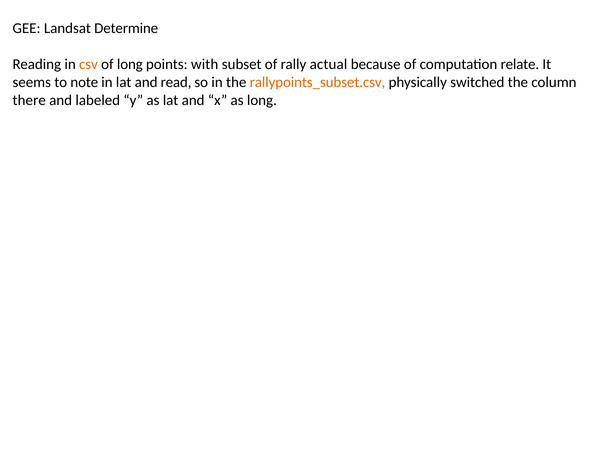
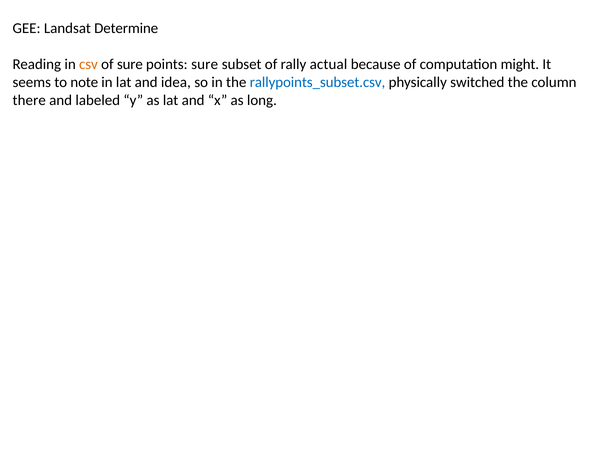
of long: long -> sure (130, 64)
points with: with -> sure (205, 64)
relate: relate -> might (520, 64)
read: read -> idea (176, 82)
rallypoints_subset.csv colour: orange -> blue (318, 82)
